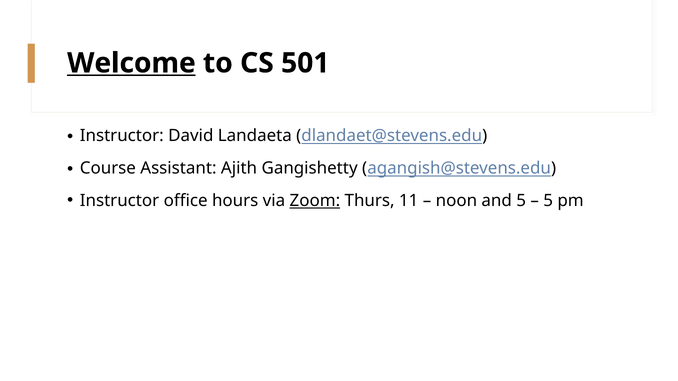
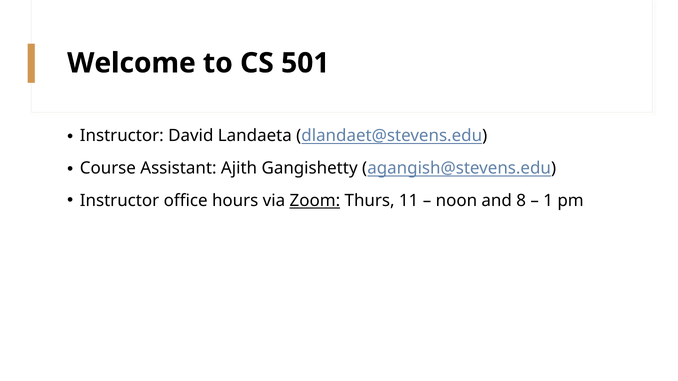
Welcome underline: present -> none (131, 63)
and 5: 5 -> 8 (521, 201)
5: 5 -> 1 (548, 201)
